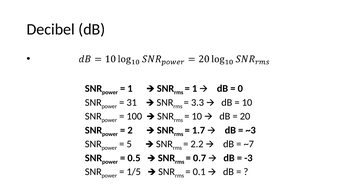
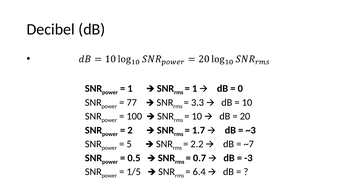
31: 31 -> 77 (132, 103)
0.1: 0.1 -> 6.4 (199, 172)
